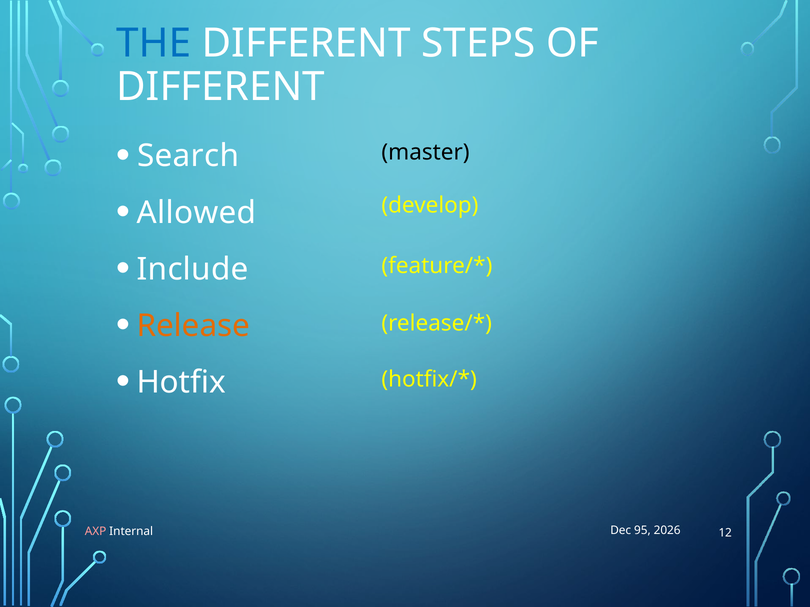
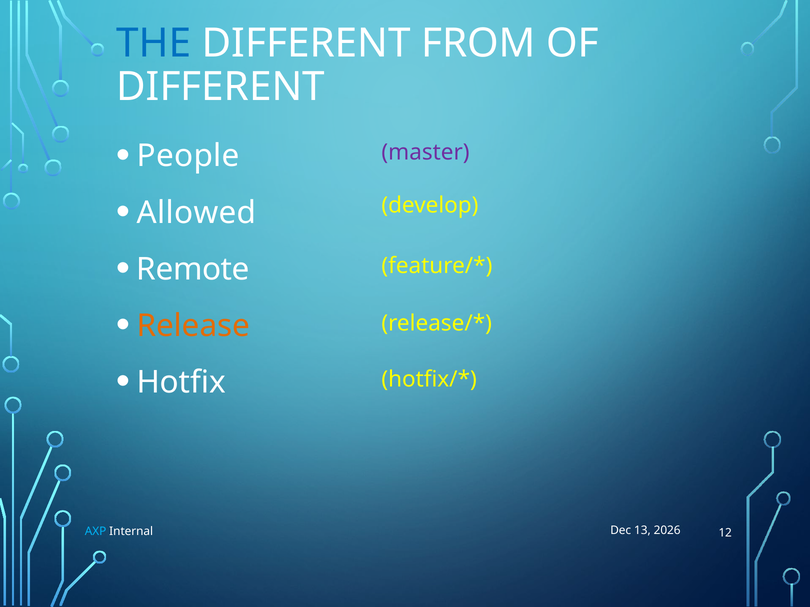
STEPS: STEPS -> FROM (478, 43)
Search: Search -> People (188, 156)
master colour: black -> purple (426, 152)
Include: Include -> Remote (193, 269)
95: 95 -> 13 (642, 531)
AXP colour: pink -> light blue (96, 532)
